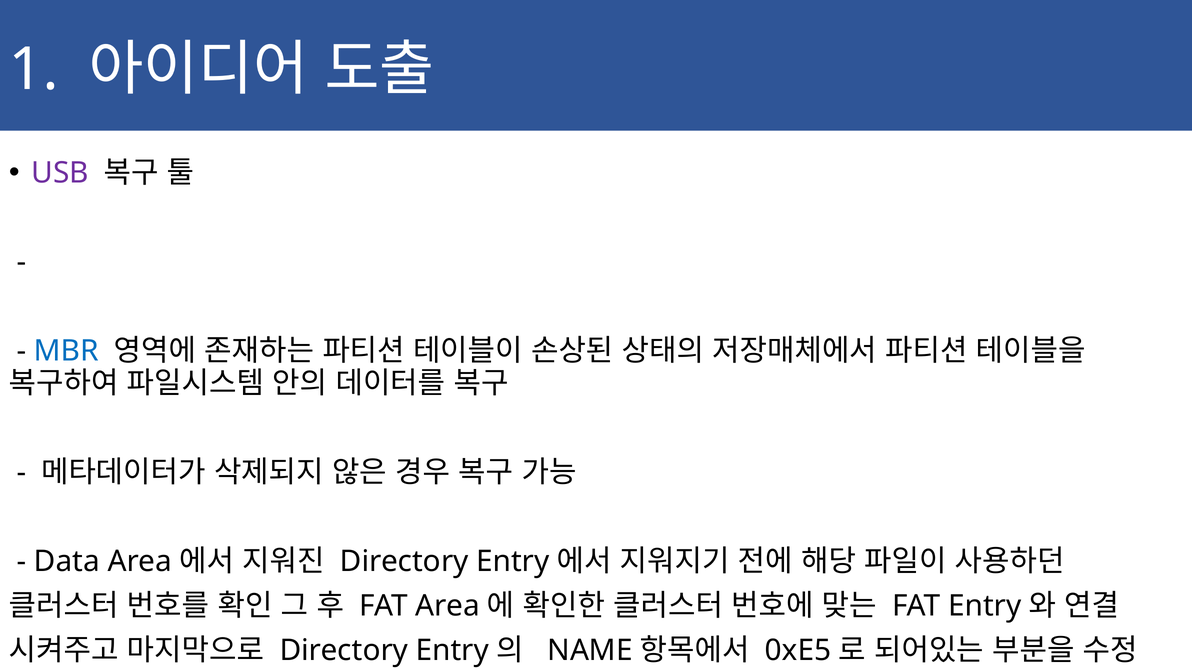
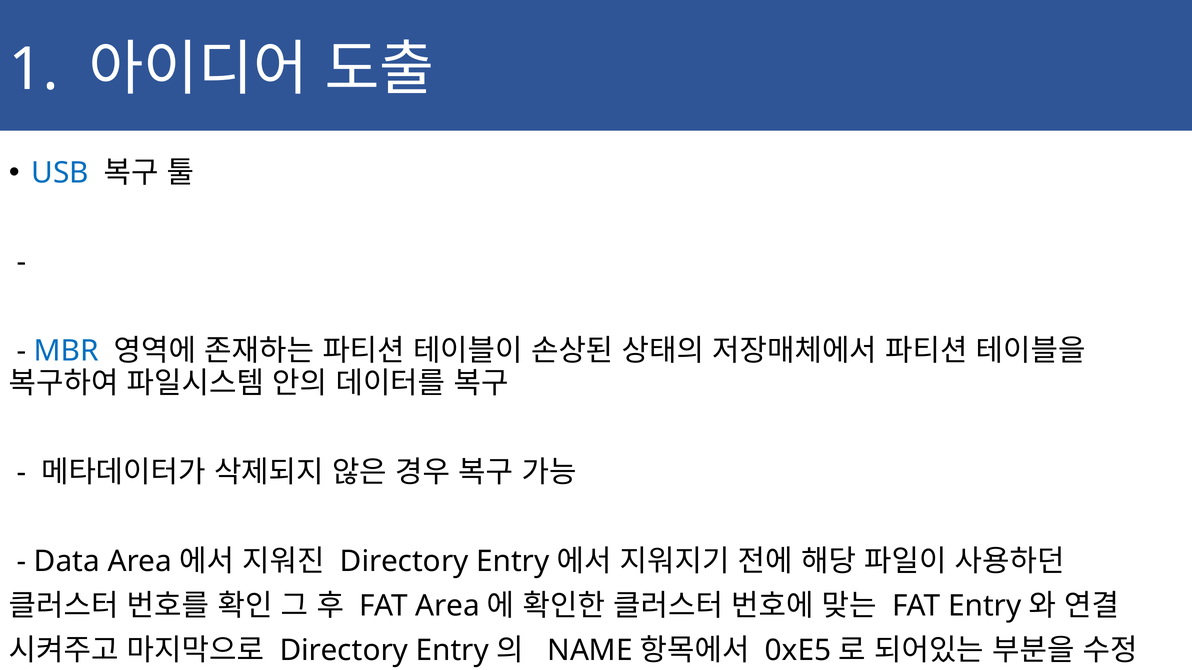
USB colour: purple -> blue (60, 173)
